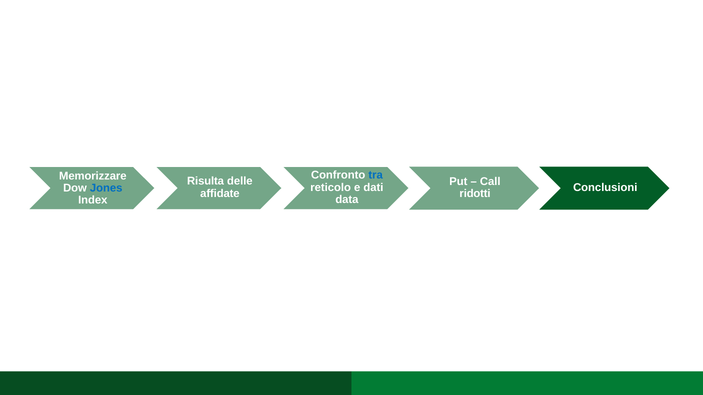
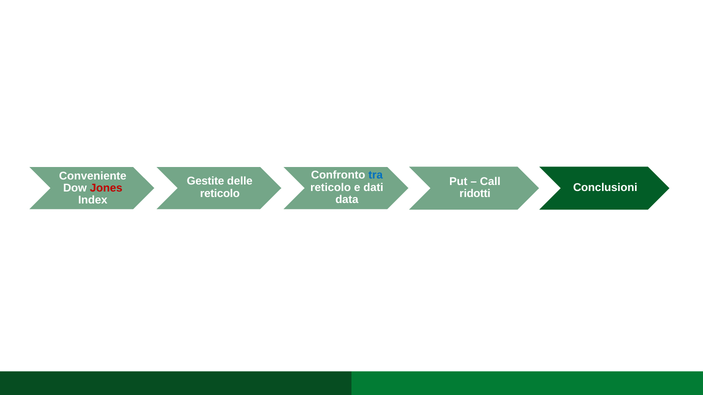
Memorizzare: Memorizzare -> Conveniente (93, 176)
Risulta: Risulta -> Gestite (206, 181)
Jones colour: blue -> red (106, 188)
affidate: affidate -> reticolo (220, 194)
